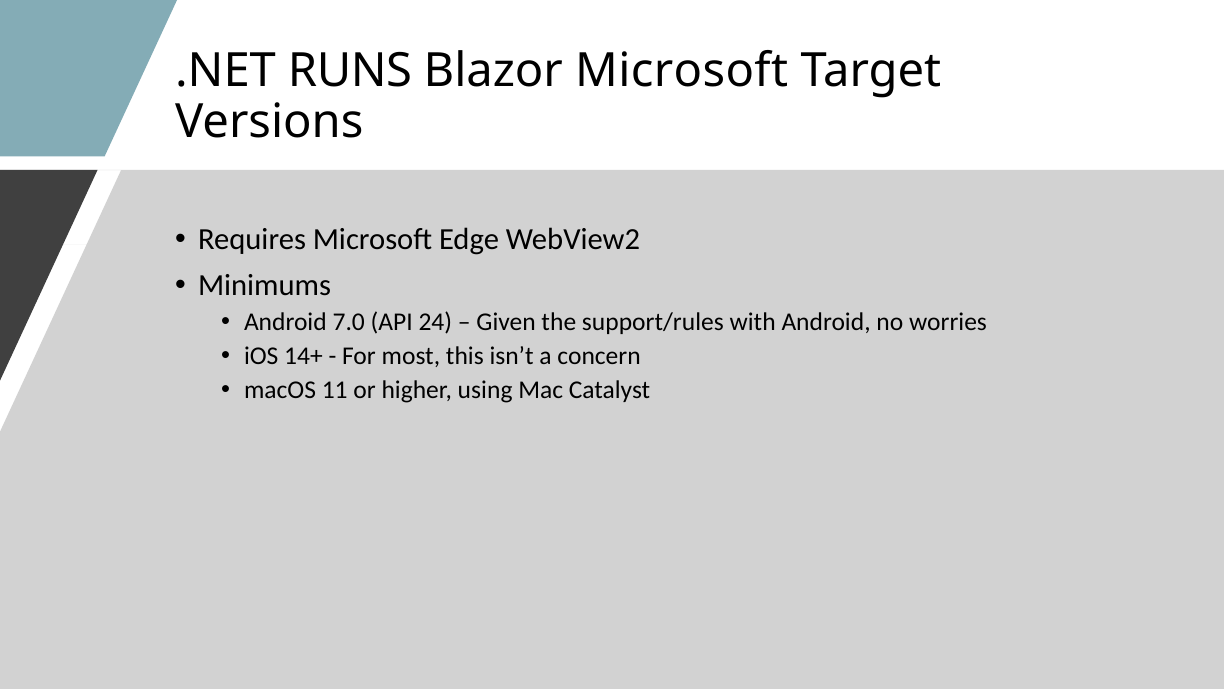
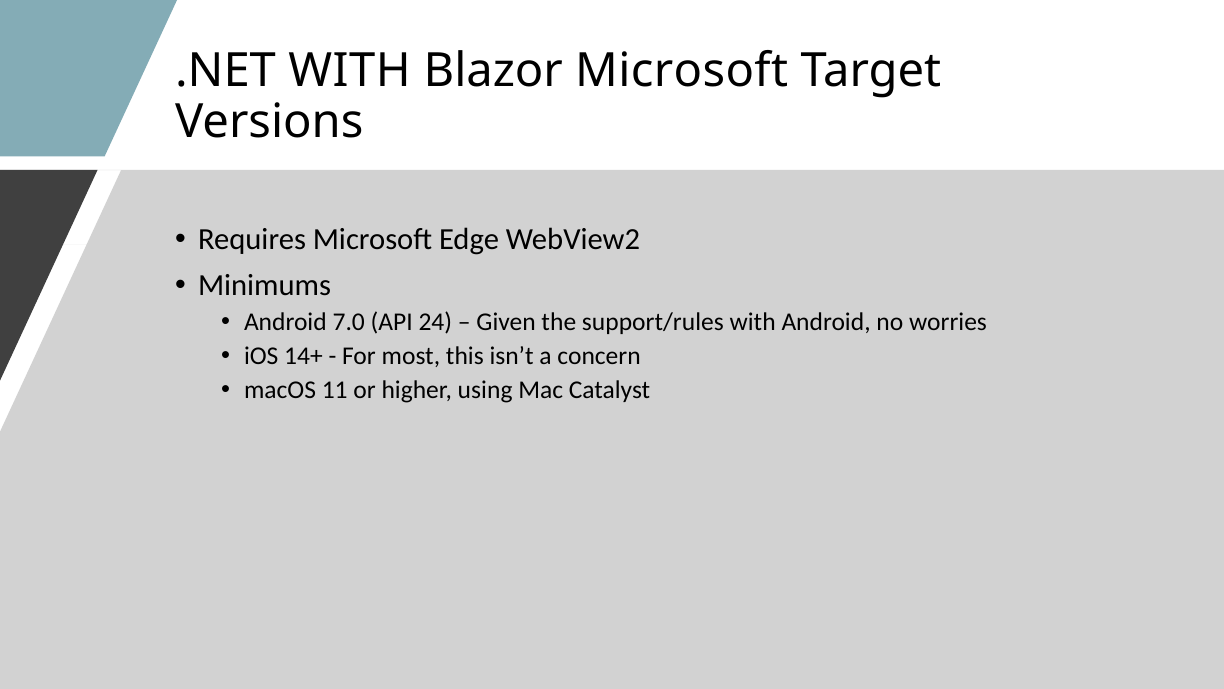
.NET RUNS: RUNS -> WITH (350, 71)
